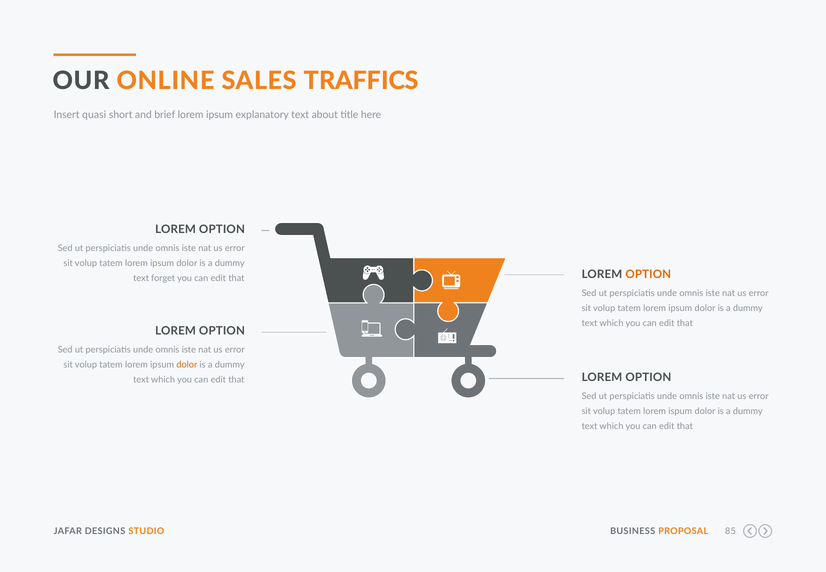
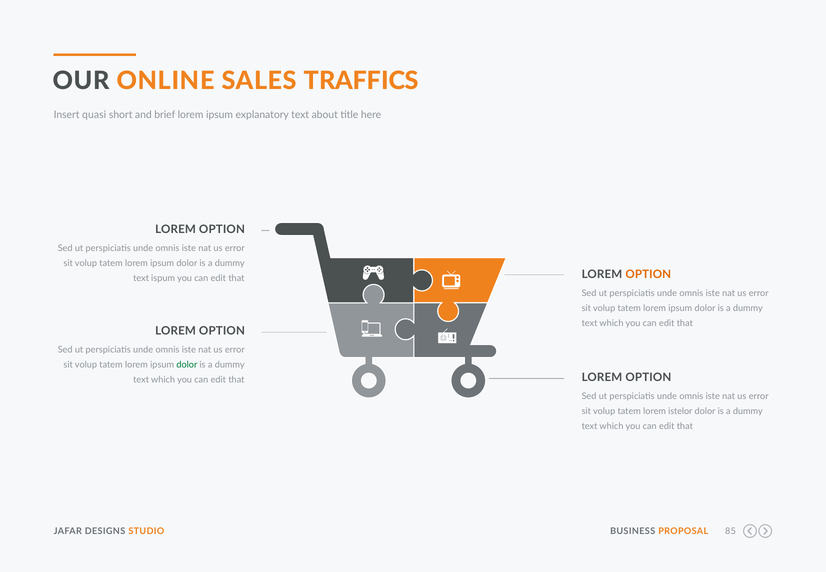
forget: forget -> ispum (163, 278)
dolor colour: orange -> green (187, 365)
ispum: ispum -> istelor (680, 411)
